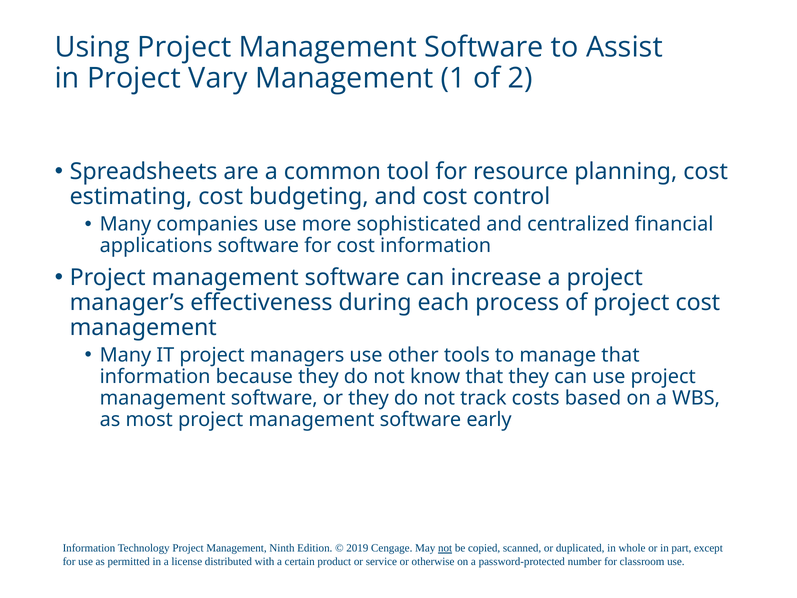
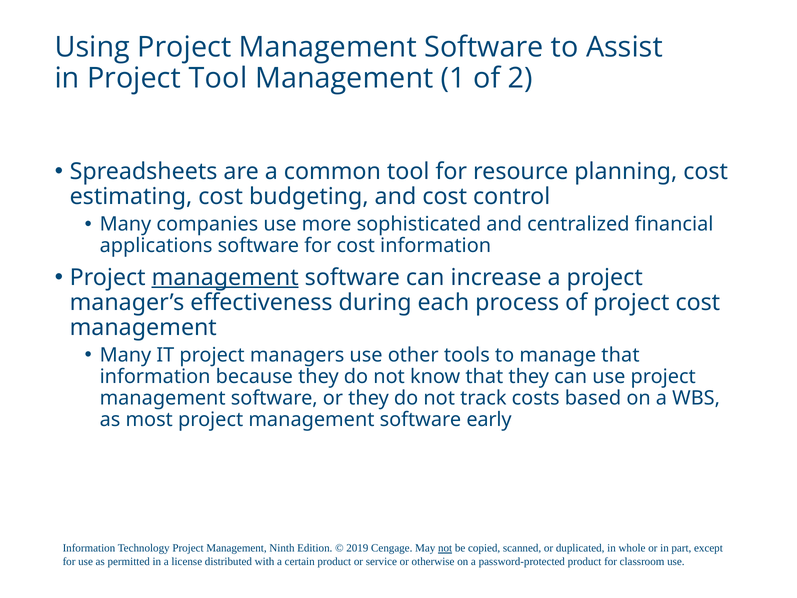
Project Vary: Vary -> Tool (218, 78)
management underline: none -> present (225, 277)
password-protected number: number -> product (585, 561)
